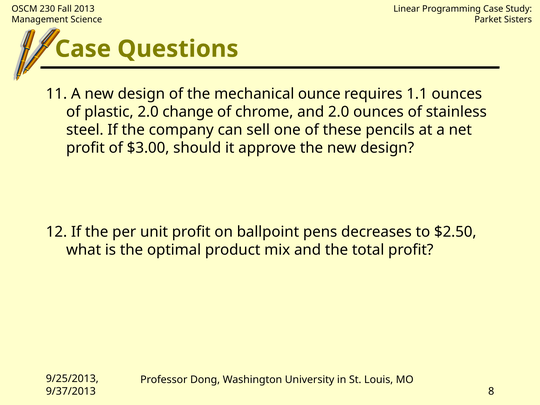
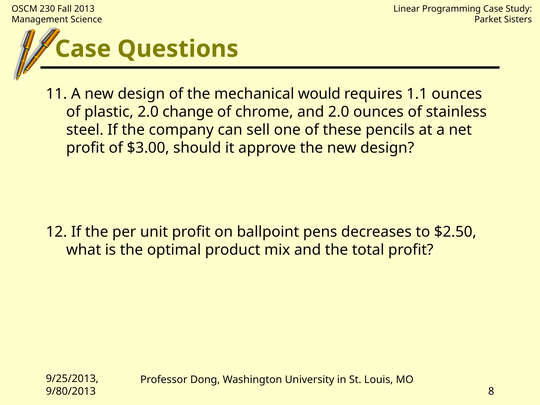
ounce: ounce -> would (319, 94)
9/37/2013: 9/37/2013 -> 9/80/2013 (71, 391)
